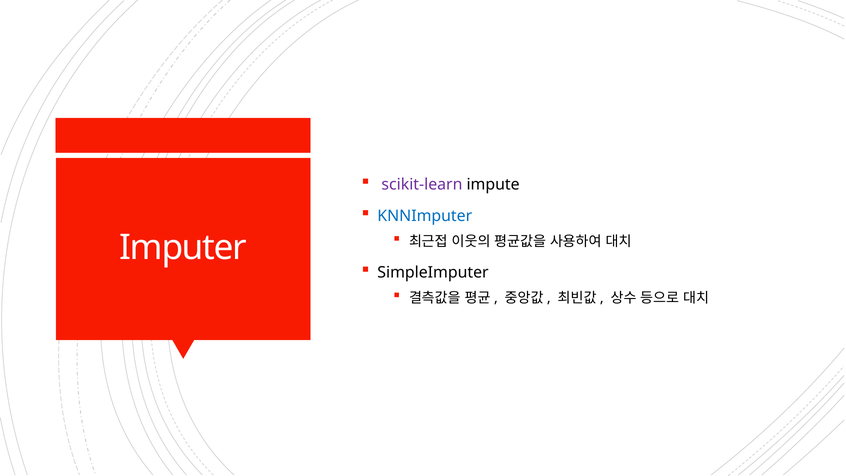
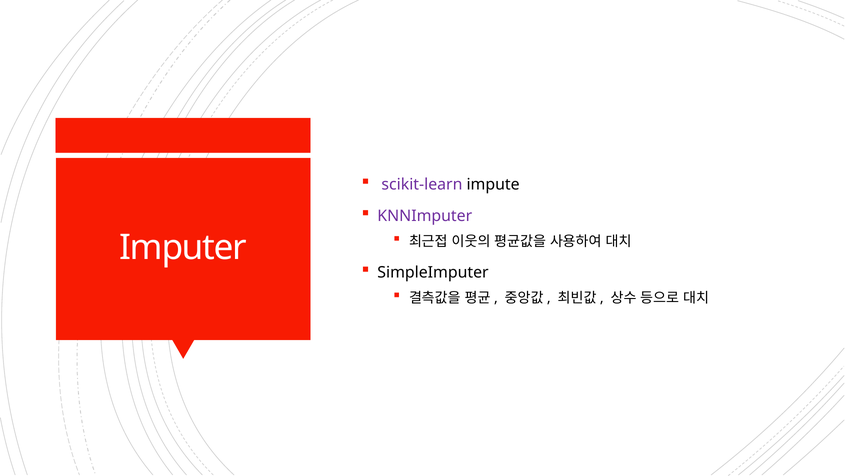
KNNImputer colour: blue -> purple (425, 216)
